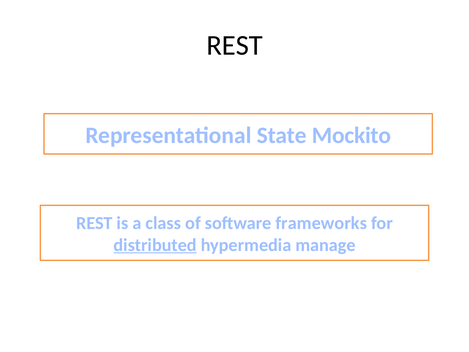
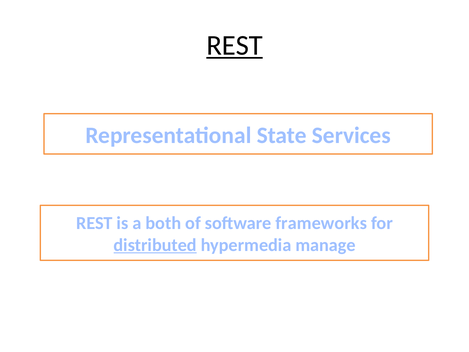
REST underline: none -> present (235, 45)
Mockito: Mockito -> Services (351, 135)
class: class -> both (163, 223)
